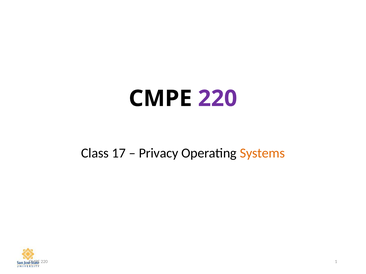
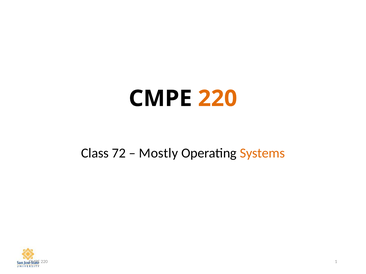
220 colour: purple -> orange (218, 99)
17: 17 -> 72 (119, 153)
Privacy: Privacy -> Mostly (158, 153)
